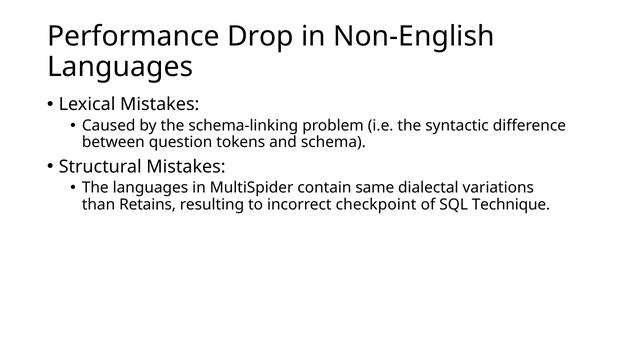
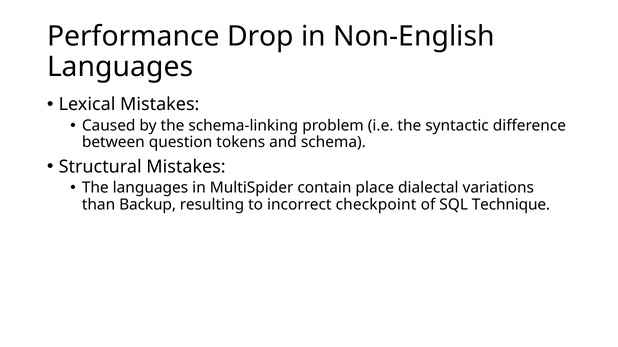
same: same -> place (375, 188)
Retains: Retains -> Backup (148, 205)
